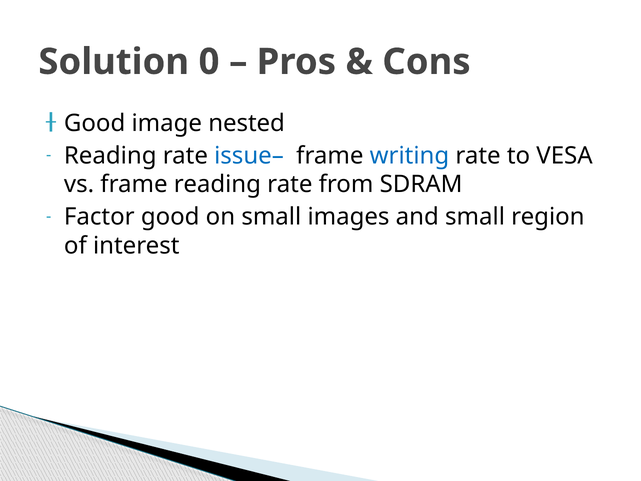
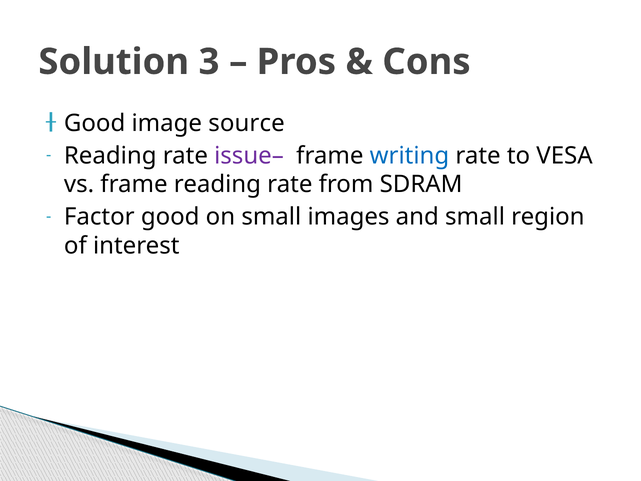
0: 0 -> 3 (209, 62)
nested: nested -> source (247, 123)
issue– colour: blue -> purple (249, 156)
